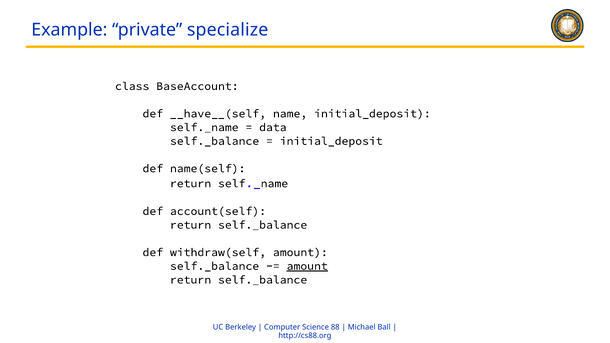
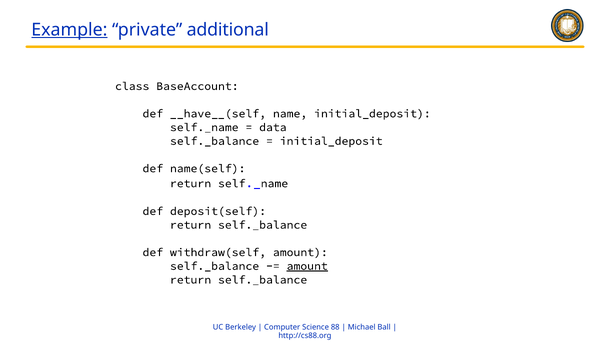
Example underline: none -> present (69, 30)
specialize: specialize -> additional (228, 30)
account(self: account(self -> deposit(self (218, 211)
